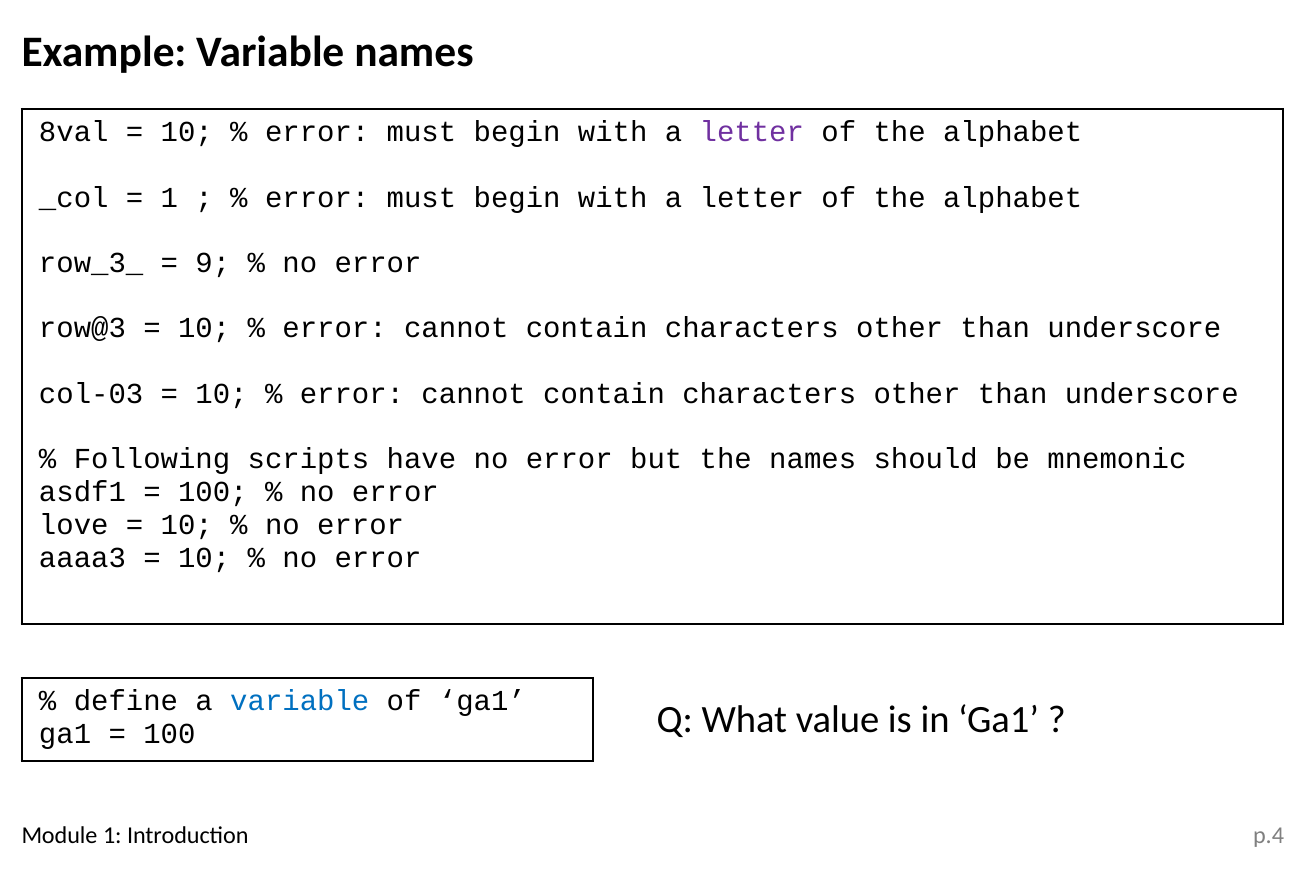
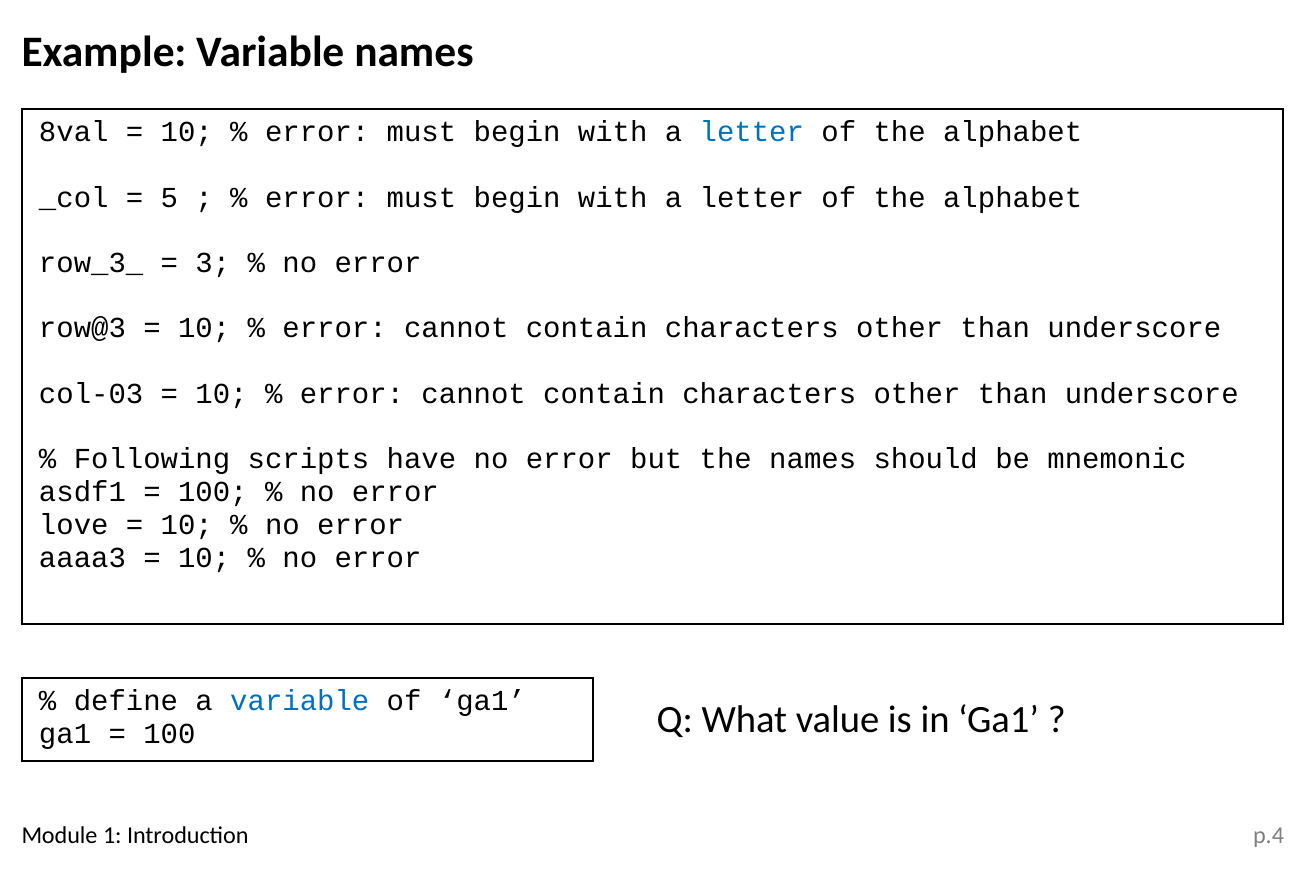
letter colour: purple -> blue (752, 132)
1: 1 -> 5 (169, 197)
9: 9 -> 3 (213, 263)
